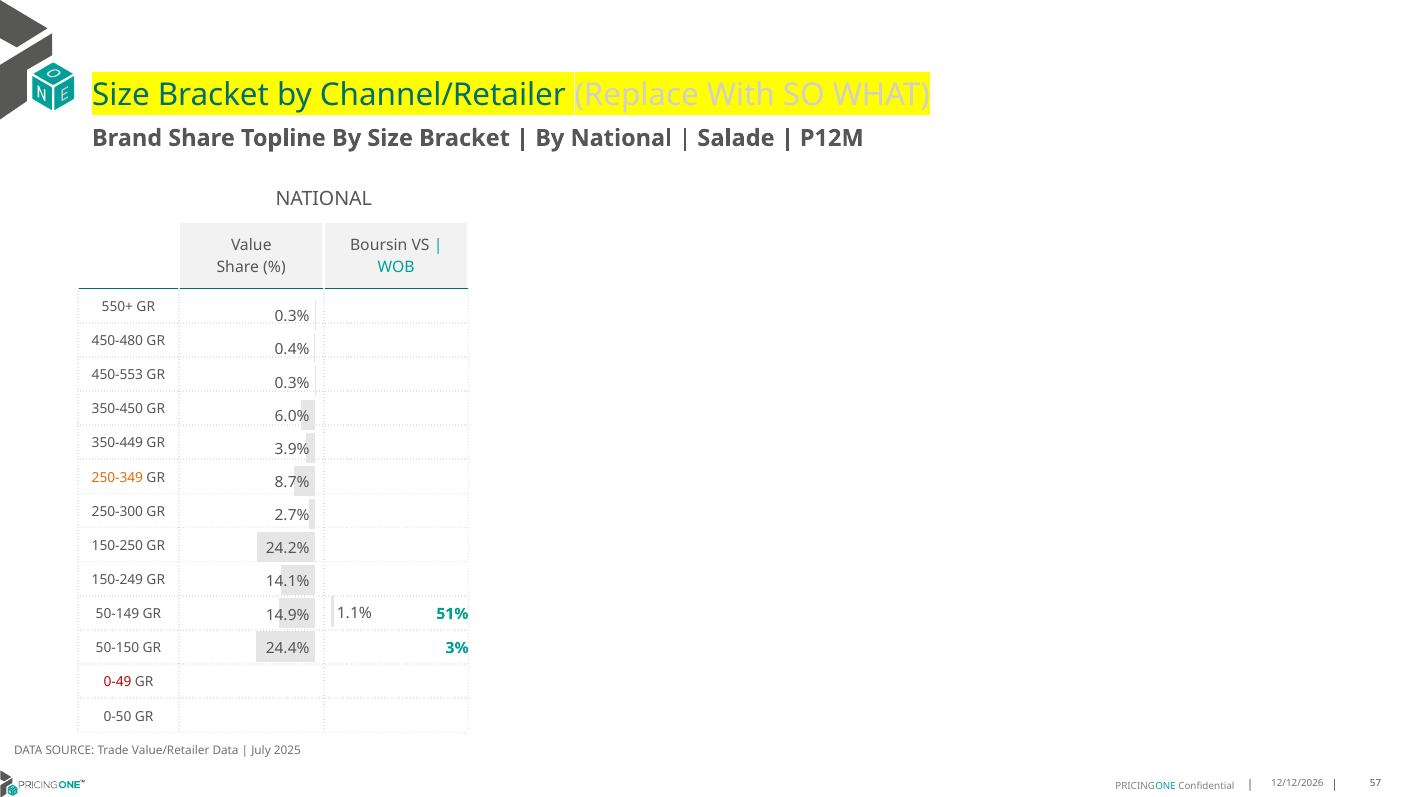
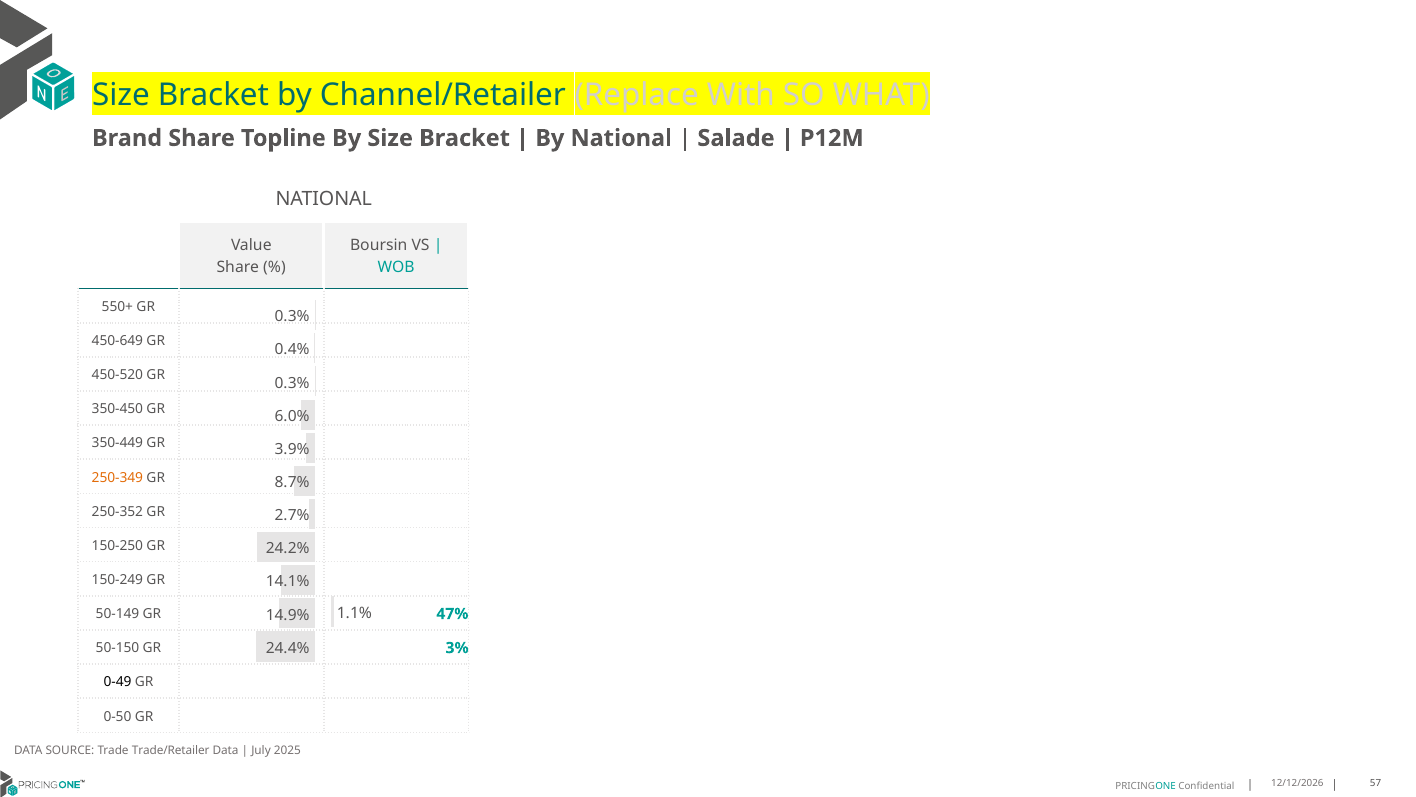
450-480: 450-480 -> 450-649 (117, 341)
450-553: 450-553 -> 450-520 (117, 375)
250-300: 250-300 -> 250-352 (117, 511)
51%: 51% -> 47% (452, 613)
0-49 colour: red -> black (118, 682)
Value/Retailer: Value/Retailer -> Trade/Retailer (171, 750)
